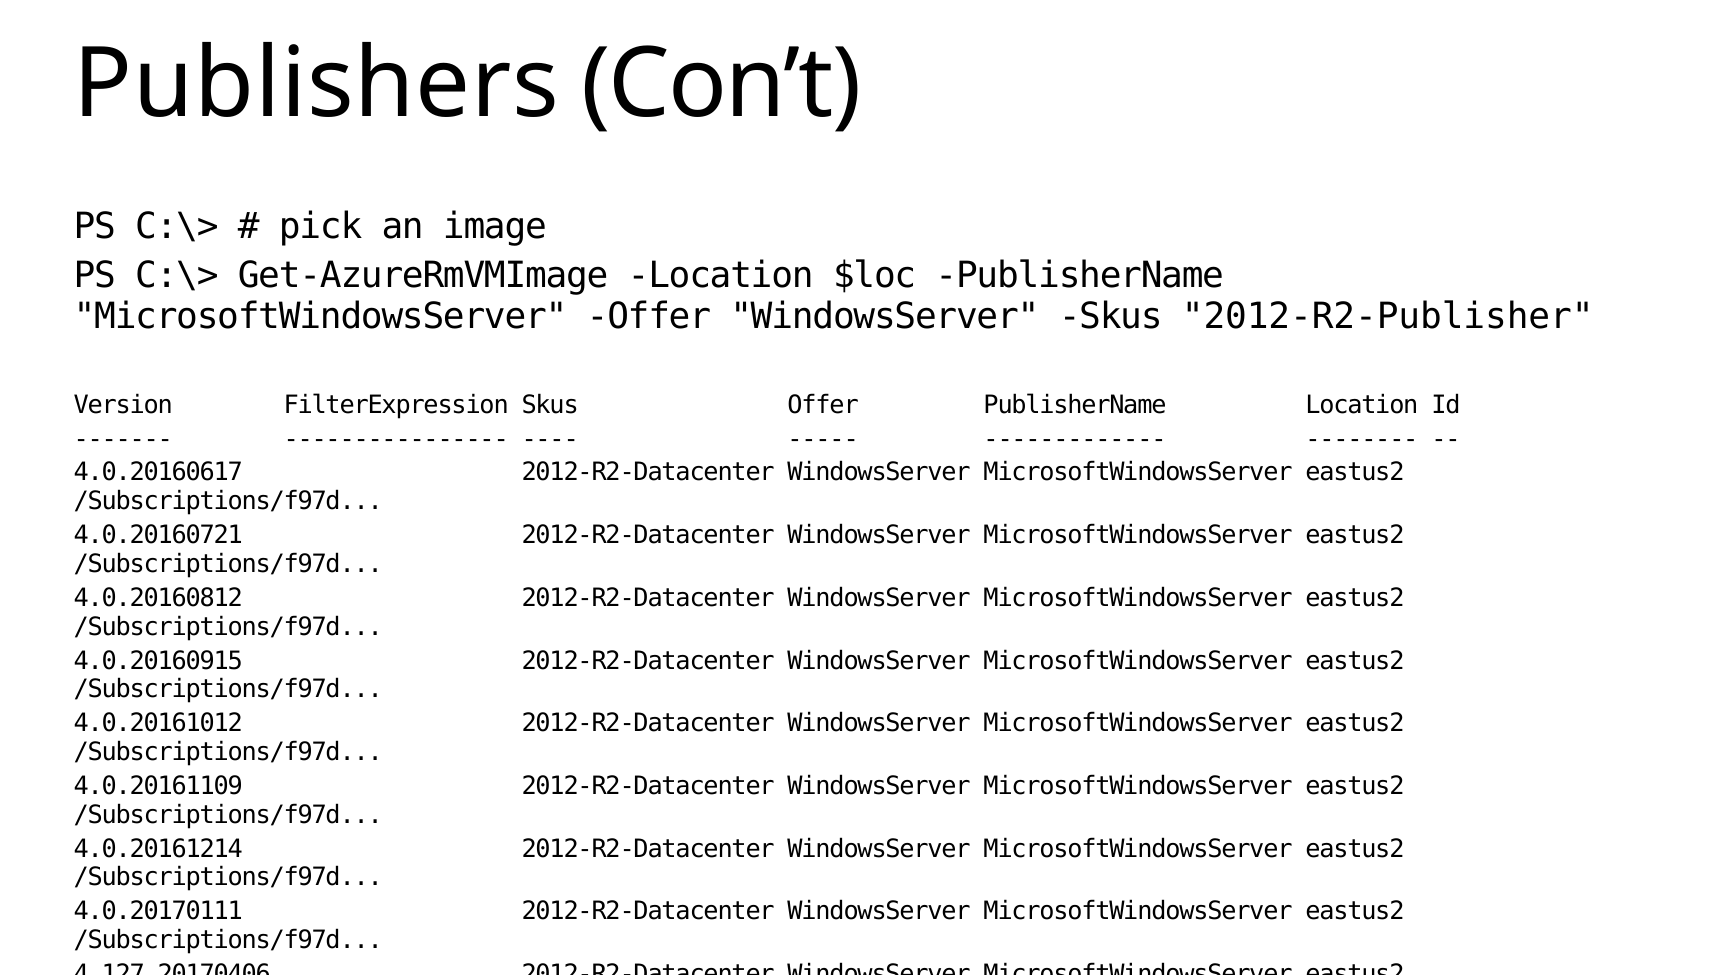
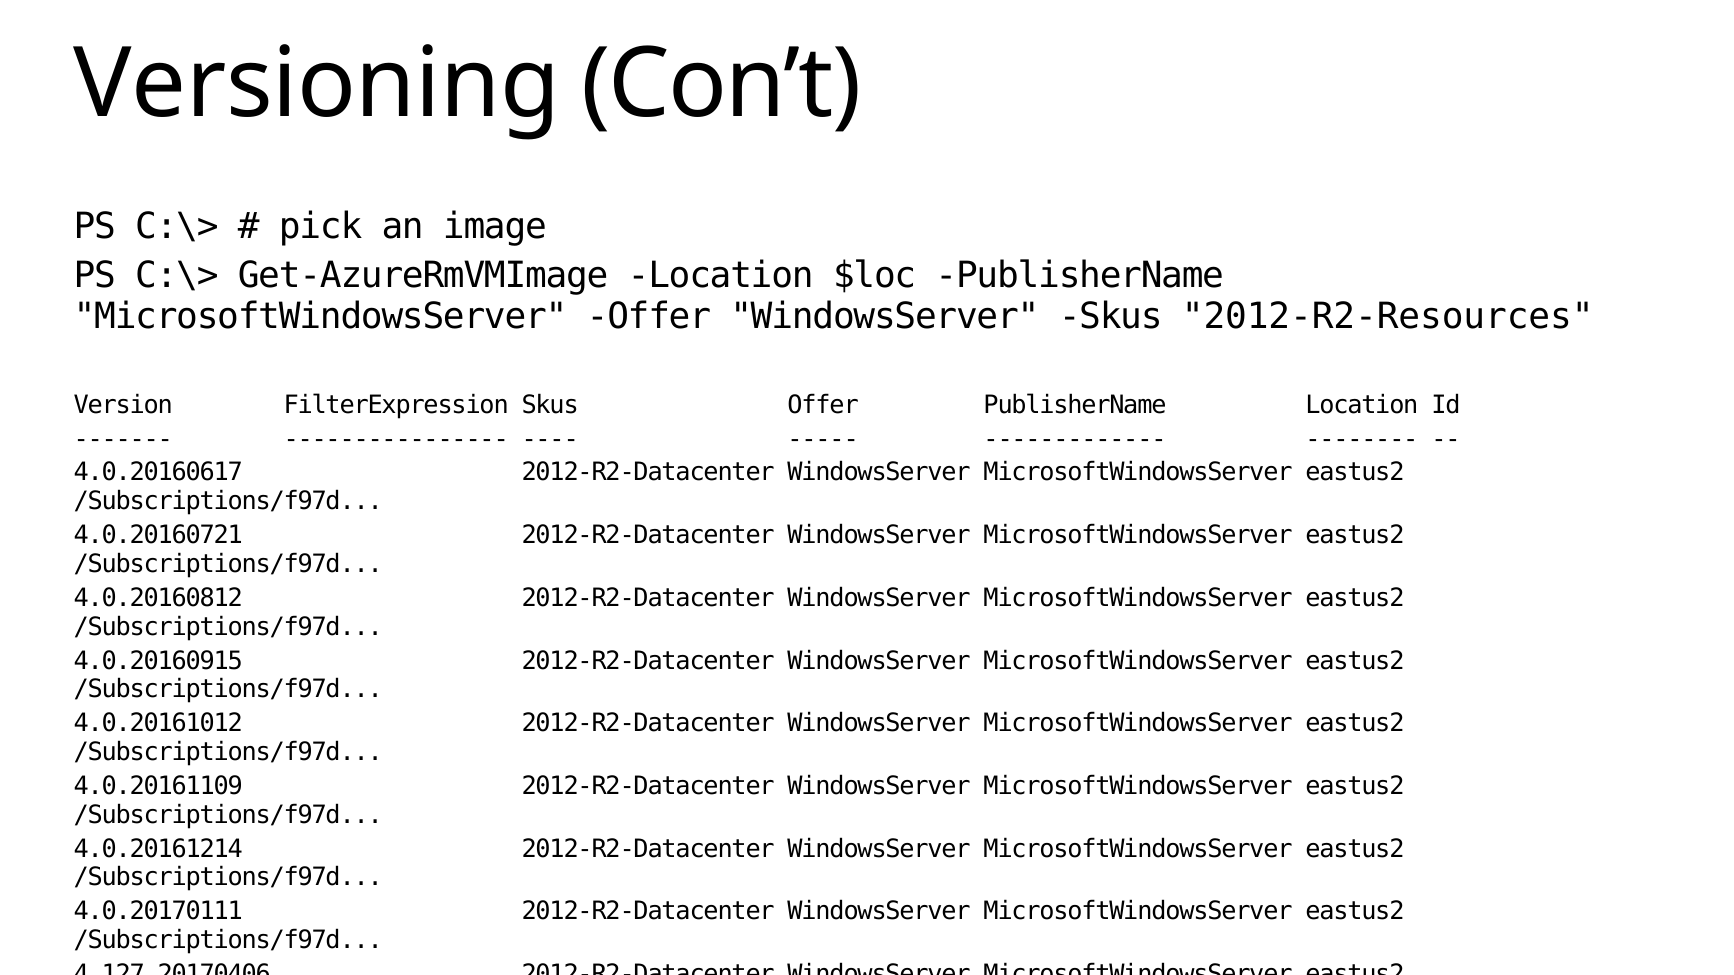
Publishers: Publishers -> Versioning (317, 85)
2012-R2-Publisher: 2012-R2-Publisher -> 2012-R2-Resources (1388, 317)
